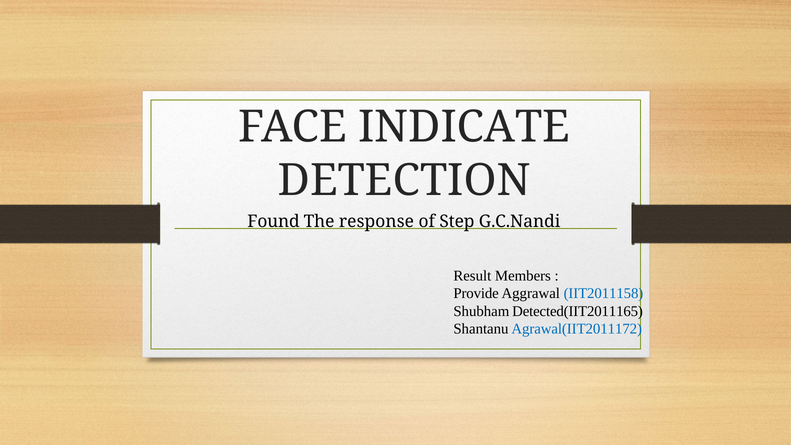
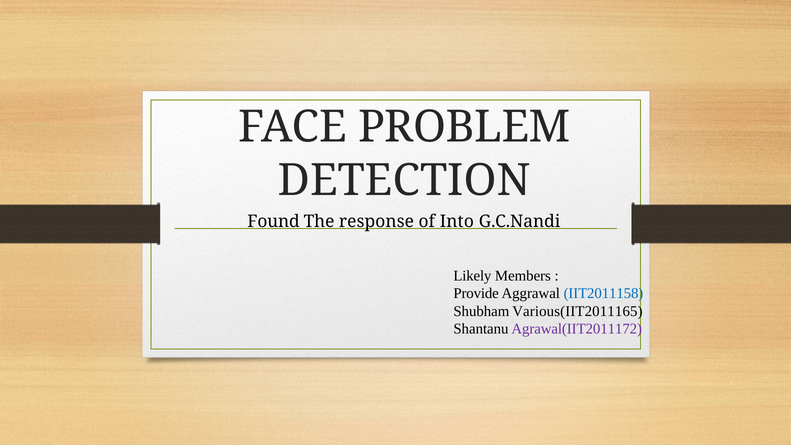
INDICATE: INDICATE -> PROBLEM (464, 127)
Step: Step -> Into (457, 221)
Result: Result -> Likely (472, 276)
Detected(IIT2011165: Detected(IIT2011165 -> Various(IIT2011165 (577, 311)
Agrawal(IIT2011172 colour: blue -> purple (577, 329)
